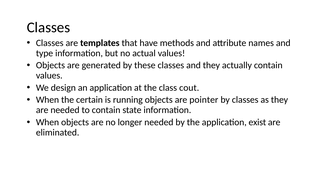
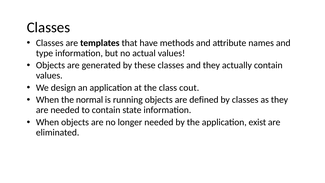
certain: certain -> normal (90, 100)
pointer: pointer -> defined (204, 100)
